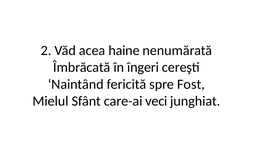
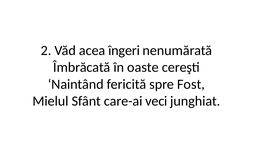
haine: haine -> îngeri (124, 51)
îngeri: îngeri -> oaste (143, 68)
